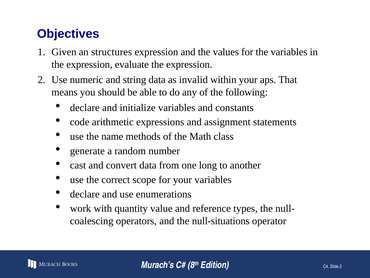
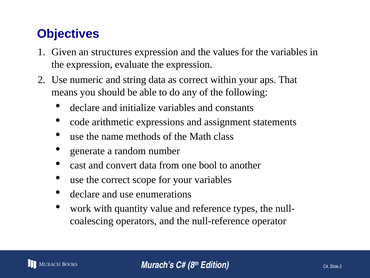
as invalid: invalid -> correct (193, 80)
long: long -> bool (208, 165)
null-situations: null-situations -> null-reference (221, 221)
